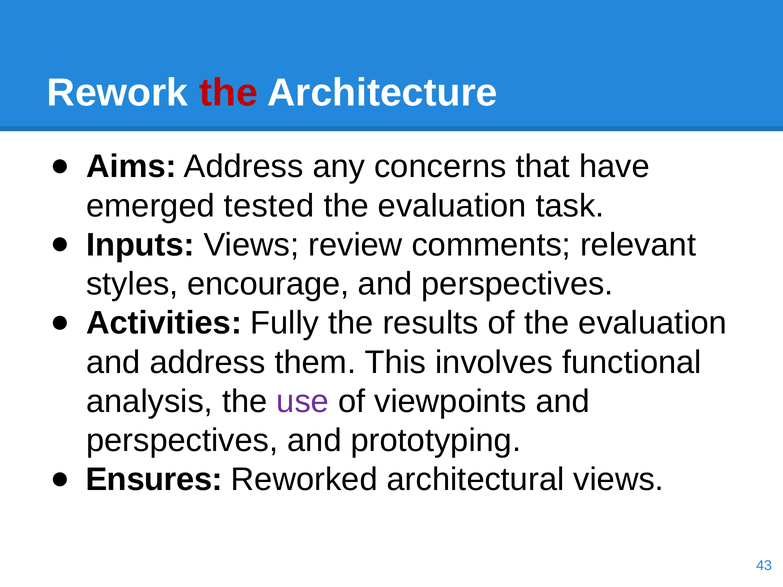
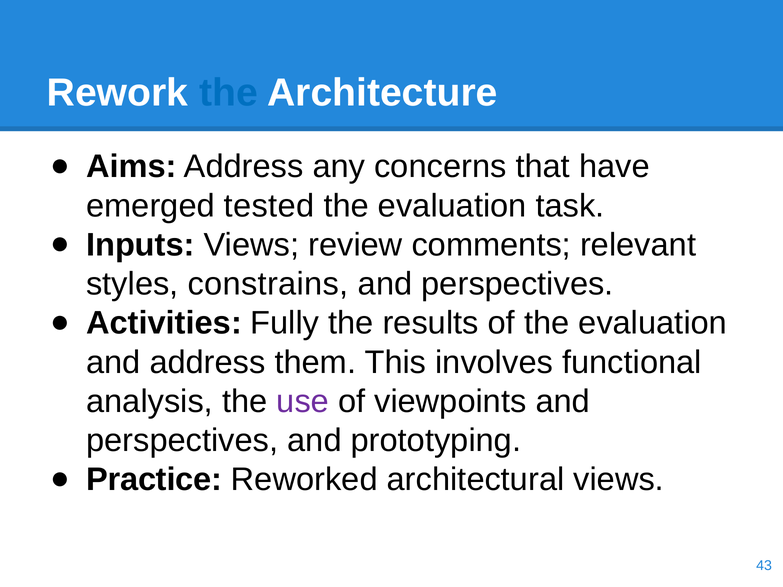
the colour: red -> blue (228, 93)
encourage: encourage -> constrains (268, 284)
Ensures: Ensures -> Practice (154, 480)
